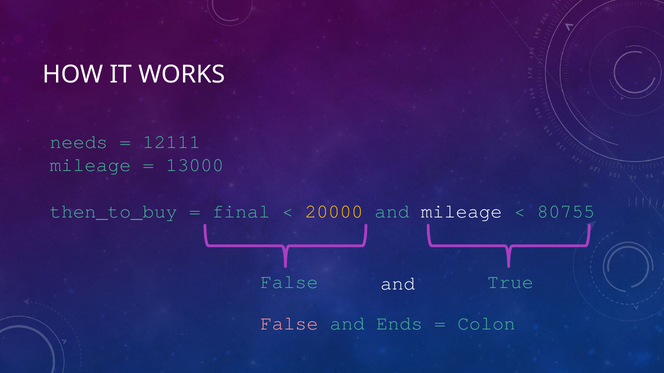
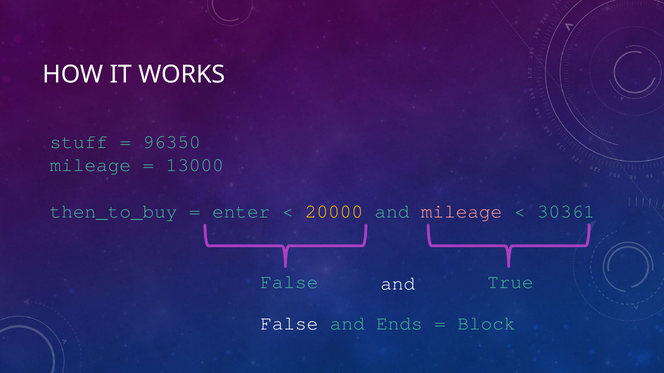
needs: needs -> stuff (79, 142)
12111: 12111 -> 96350 (172, 142)
final: final -> enter (241, 212)
mileage colour: white -> pink (462, 212)
80755: 80755 -> 30361 (566, 212)
False colour: pink -> white (289, 324)
Colon: Colon -> Block (486, 324)
